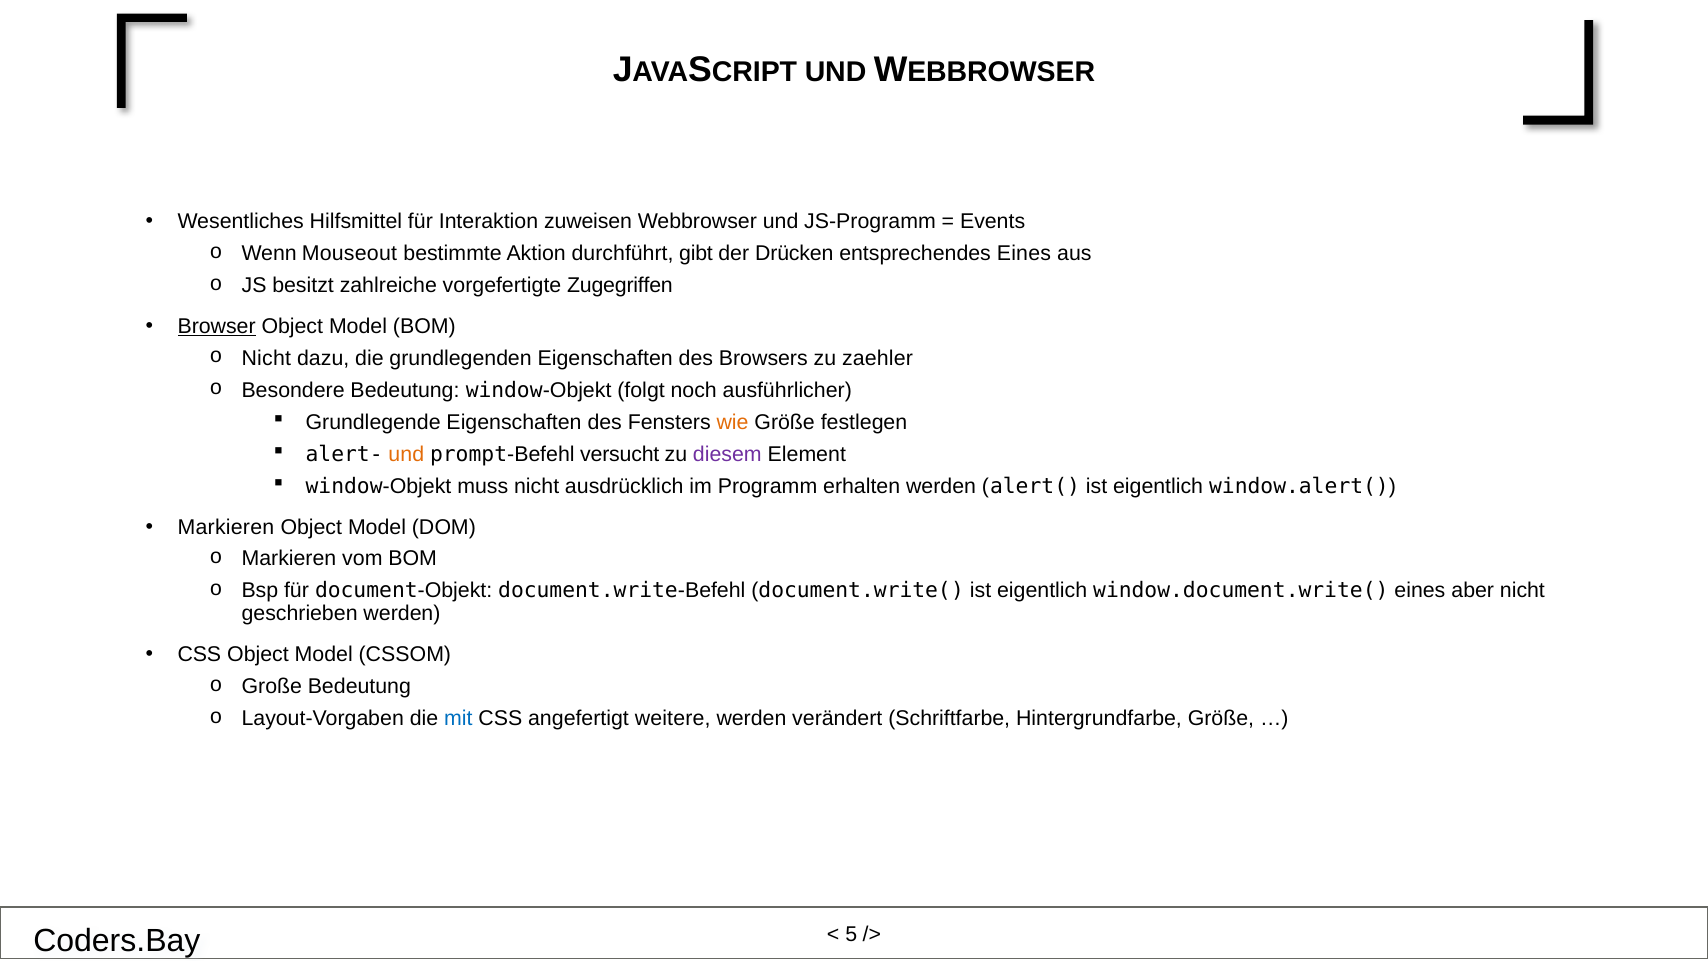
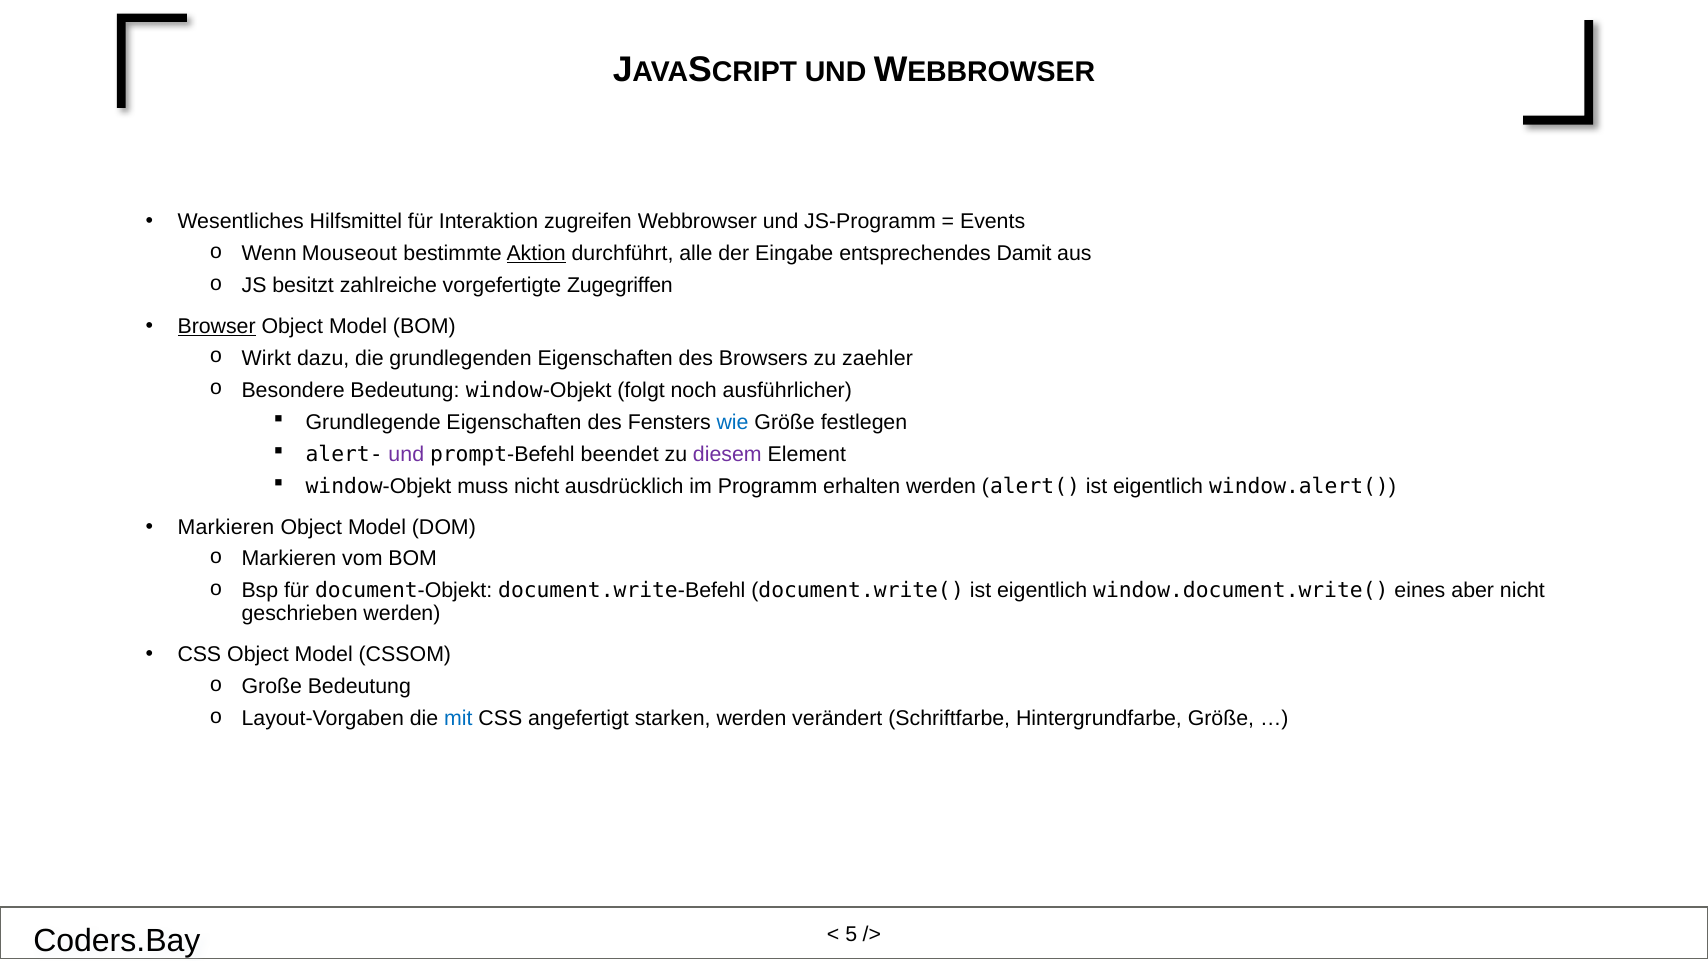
zuweisen: zuweisen -> zugreifen (588, 222)
Aktion underline: none -> present (536, 254)
gibt: gibt -> alle (696, 254)
Drücken: Drücken -> Eingabe (794, 254)
entsprechendes Eines: Eines -> Damit (1024, 254)
Nicht: Nicht -> Wirkt (266, 358)
wie colour: orange -> blue (733, 422)
und colour: orange -> purple (406, 454)
versucht: versucht -> beendet (620, 454)
weitere: weitere -> starken (673, 718)
